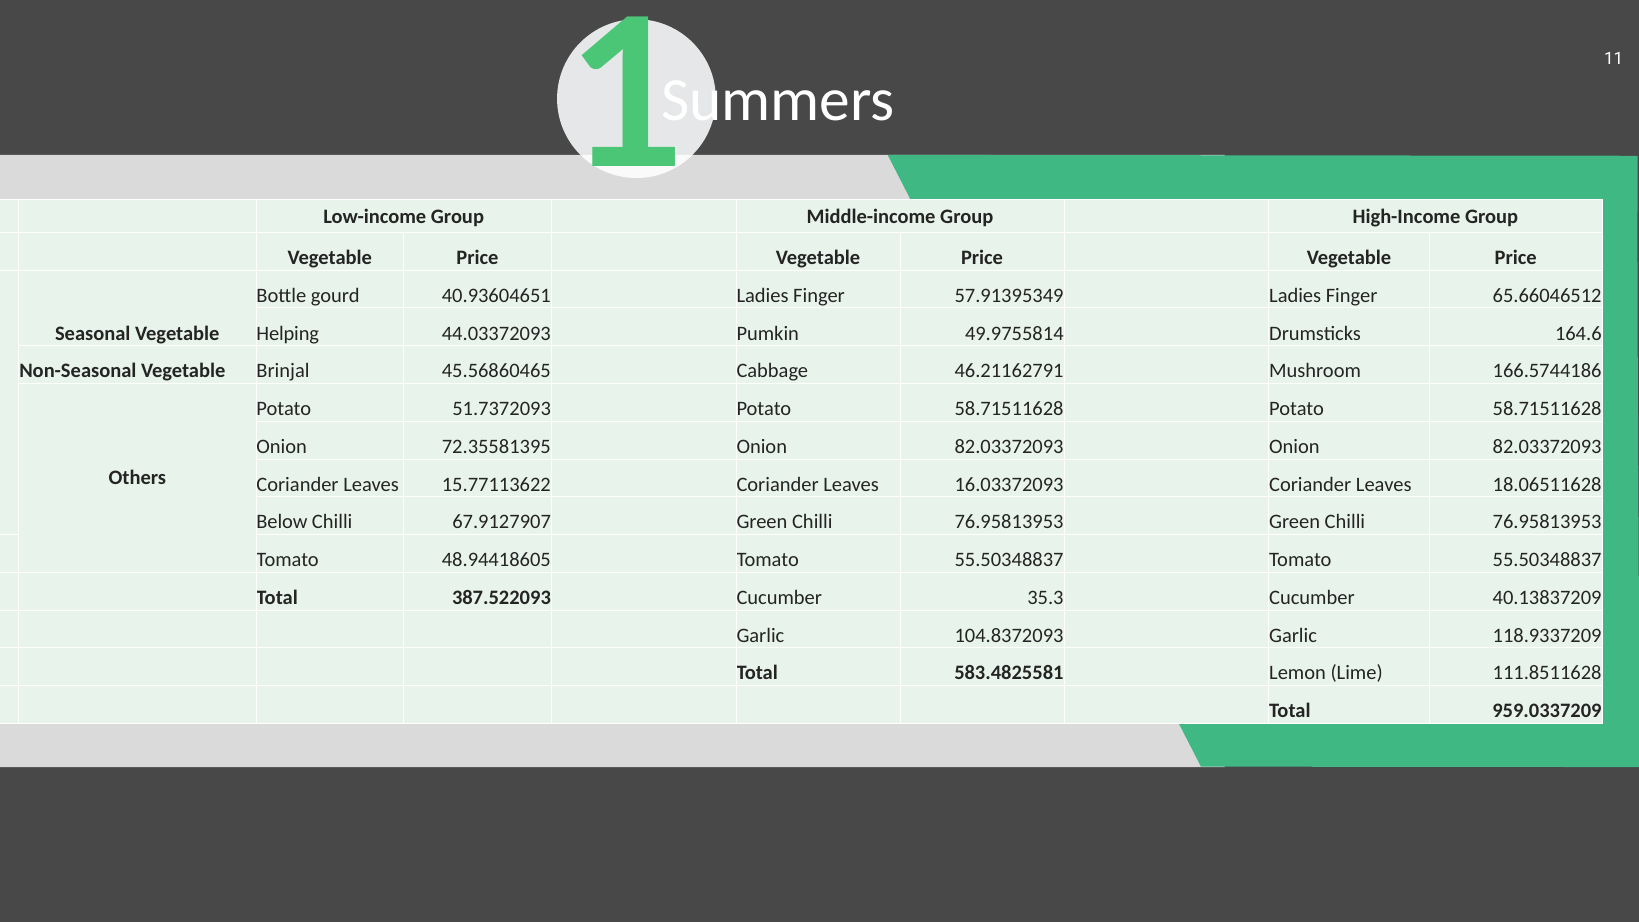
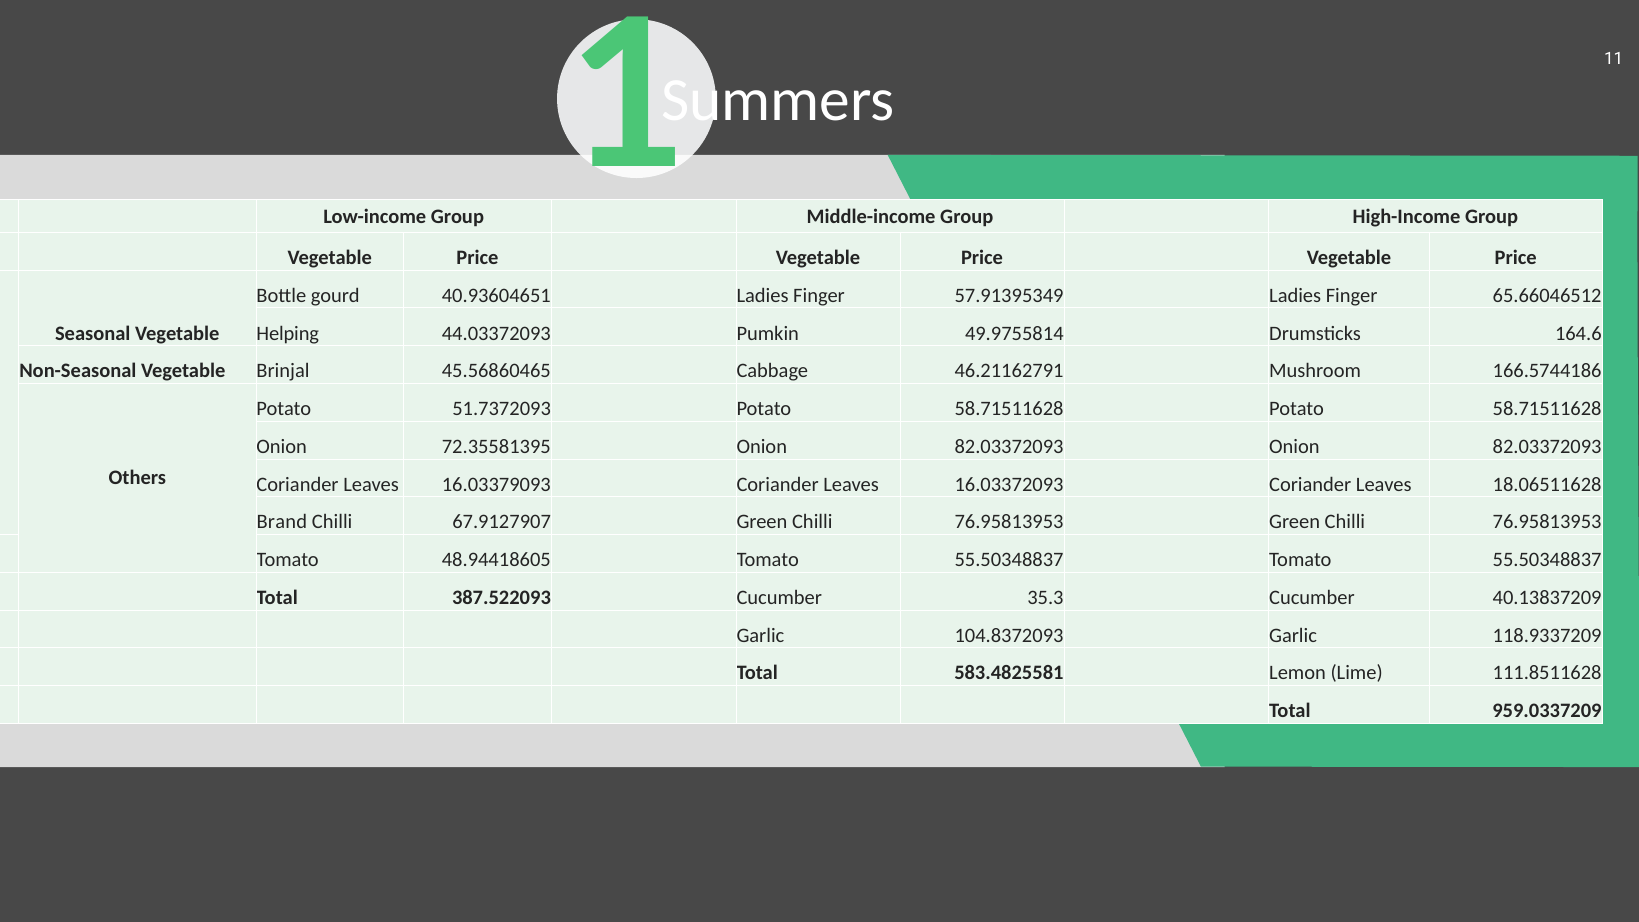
15.77113622: 15.77113622 -> 16.03379093 (496, 484)
Below: Below -> Brand (282, 522)
